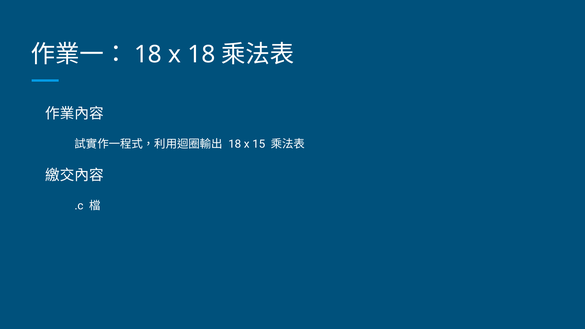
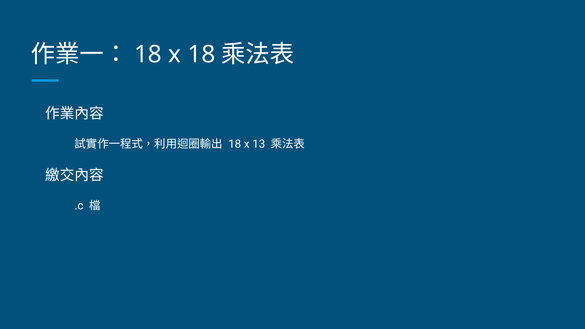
15: 15 -> 13 (259, 144)
